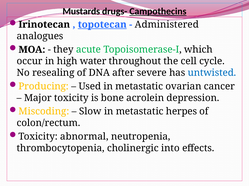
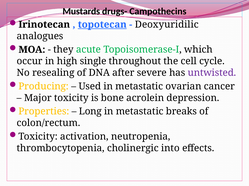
Campothecins underline: present -> none (158, 11)
Administered: Administered -> Deoxyuridilic (167, 25)
water: water -> single (93, 61)
untwisted colour: blue -> purple (212, 73)
Miscoding: Miscoding -> Properties (44, 112)
Slow: Slow -> Long (90, 112)
herpes: herpes -> breaks (181, 112)
abnormal: abnormal -> activation (84, 137)
